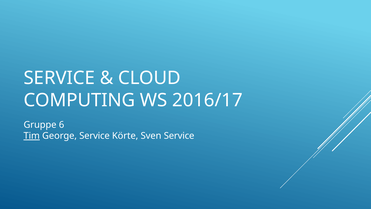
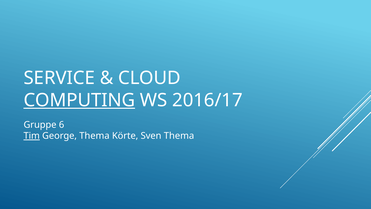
COMPUTING underline: none -> present (79, 100)
George Service: Service -> Thema (94, 136)
Sven Service: Service -> Thema (179, 136)
